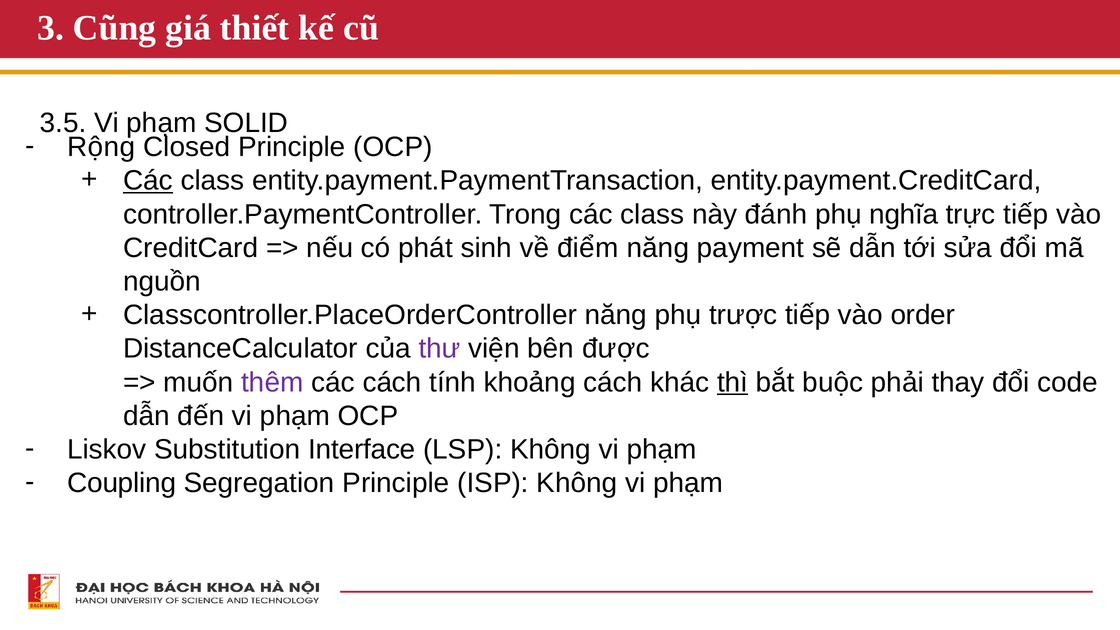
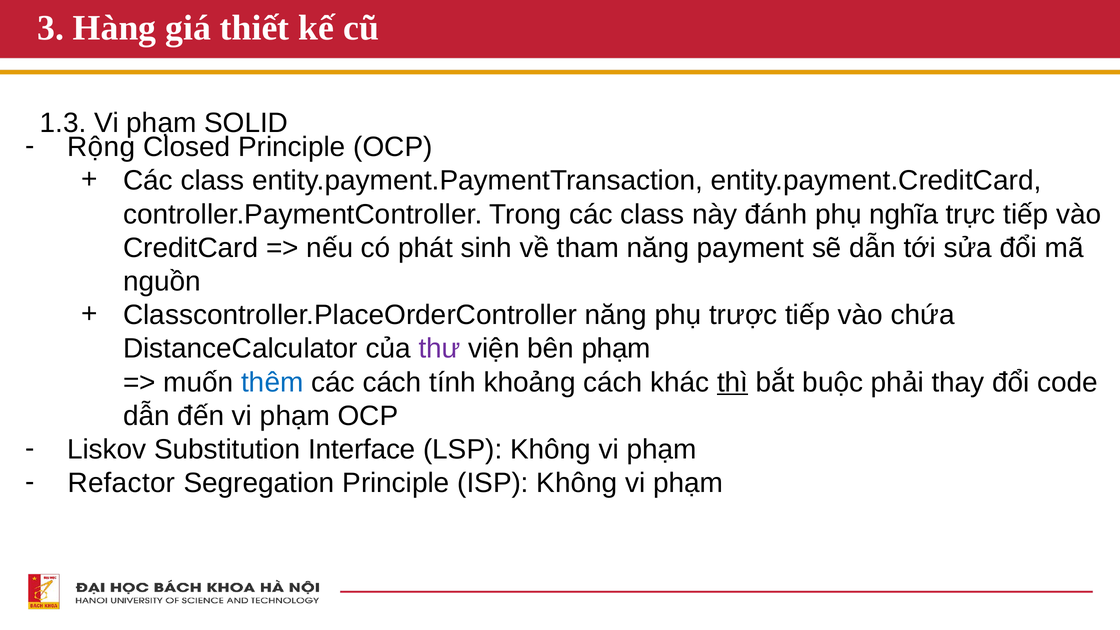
Cũng: Cũng -> Hàng (115, 28)
3.5: 3.5 -> 1.3 (63, 123)
Các underline: present -> none (148, 181)
điểm: điểm -> tham (588, 248)
order: order -> chứa (923, 315)
bên được: được -> phạm (616, 349)
thêm colour: purple -> blue (272, 382)
Coupling: Coupling -> Refactor (121, 483)
